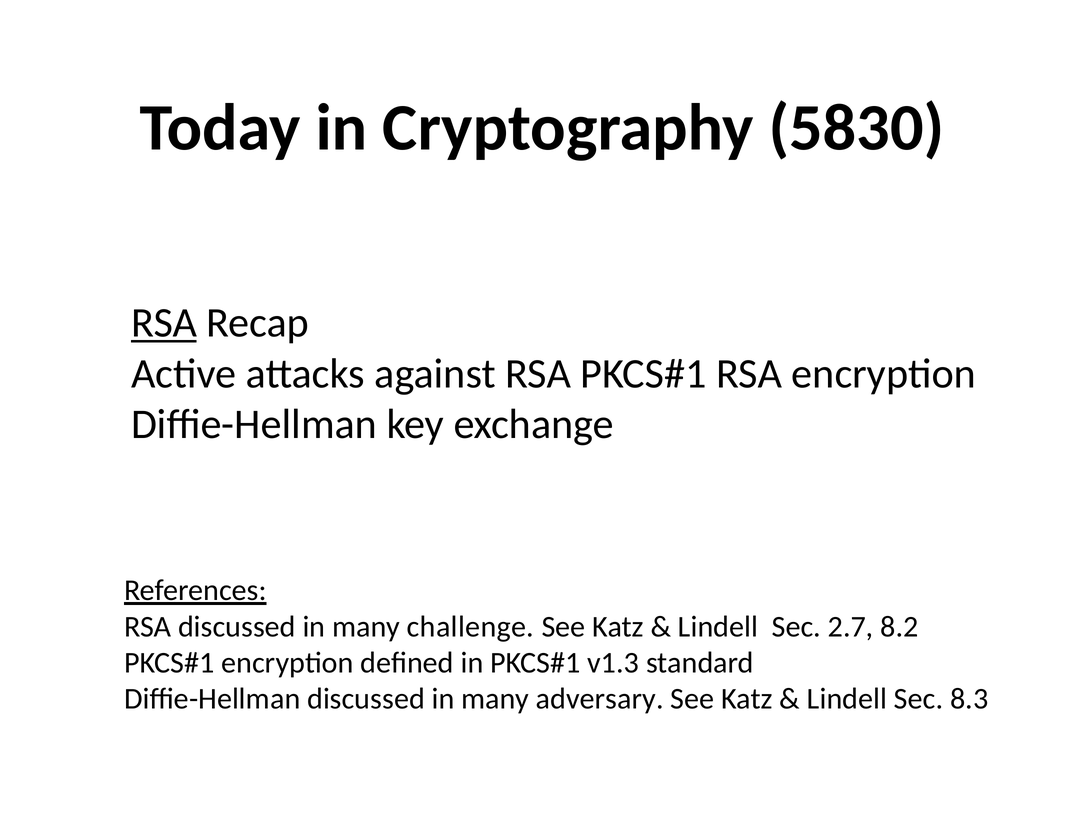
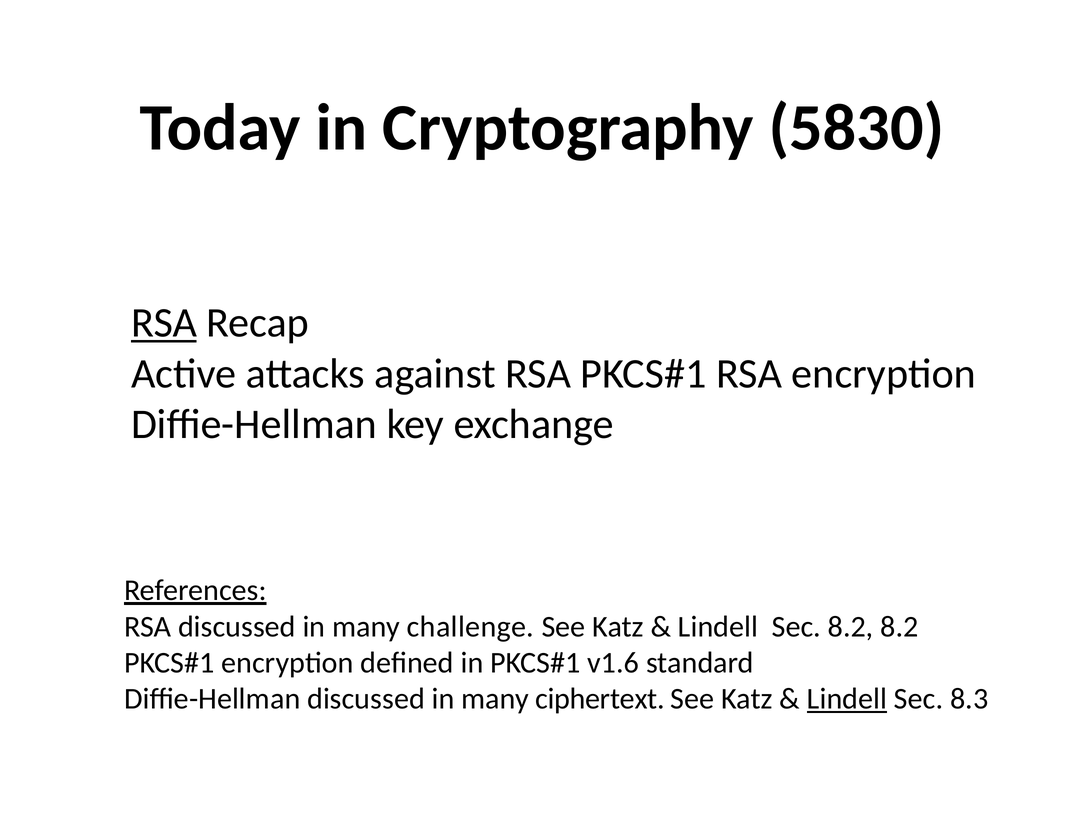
Sec 2.7: 2.7 -> 8.2 (851, 626)
v1.3: v1.3 -> v1.6 (613, 663)
adversary: adversary -> ciphertext (600, 699)
Lindell underline: none -> present (847, 699)
